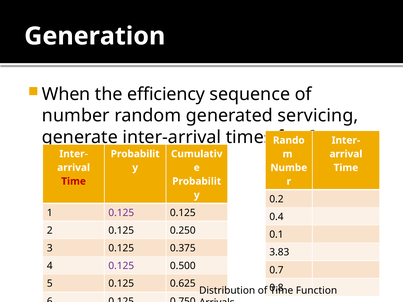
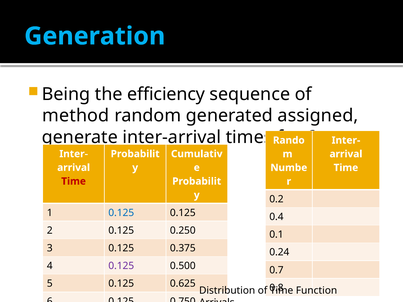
Generation colour: white -> light blue (95, 36)
When: When -> Being (66, 94)
number: number -> method (76, 116)
servicing: servicing -> assigned (318, 116)
0.125 colour: purple -> blue (121, 213)
3.83: 3.83 -> 0.24 (279, 253)
